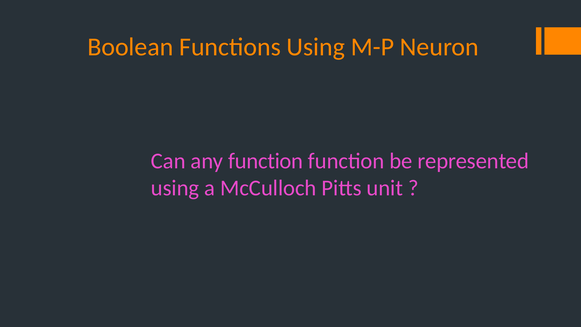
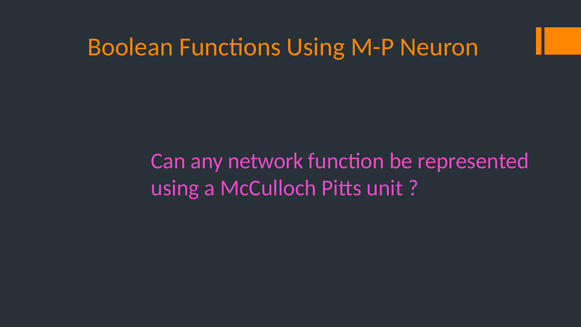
any function: function -> network (266, 161)
